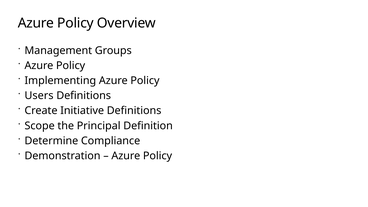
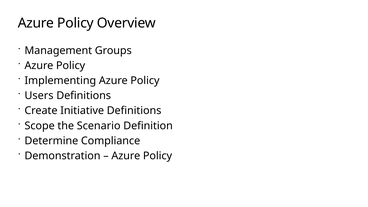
Principal: Principal -> Scenario (99, 126)
